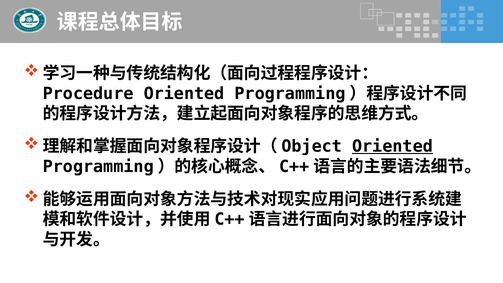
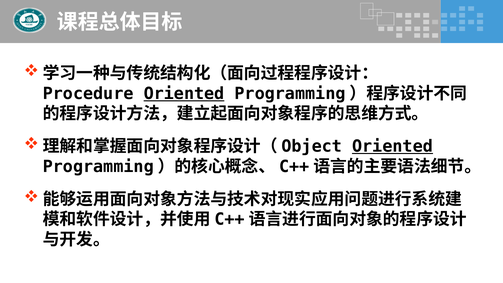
Oriented underline: none -> present (184, 94)
